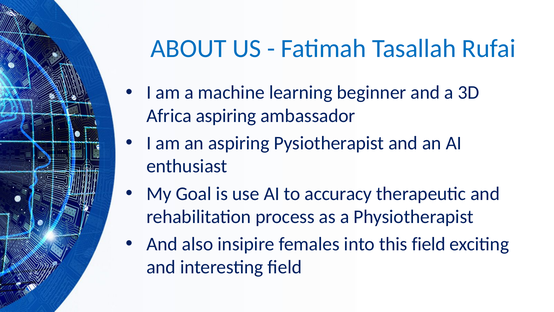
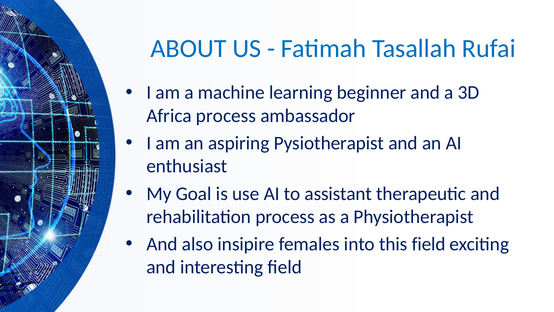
Africa aspiring: aspiring -> process (226, 116)
accuracy: accuracy -> assistant (338, 193)
